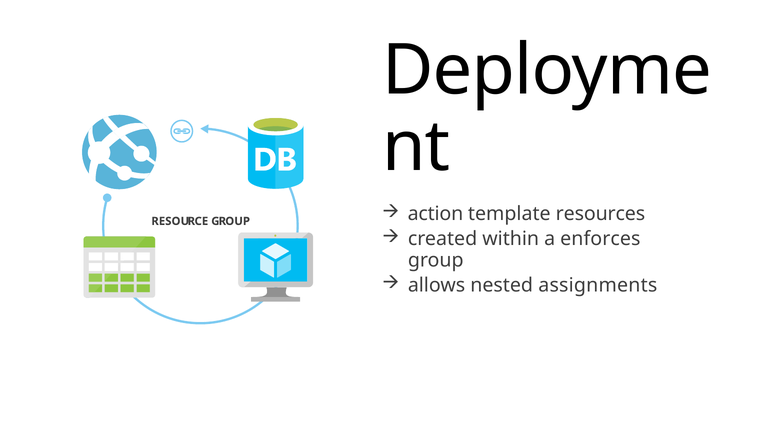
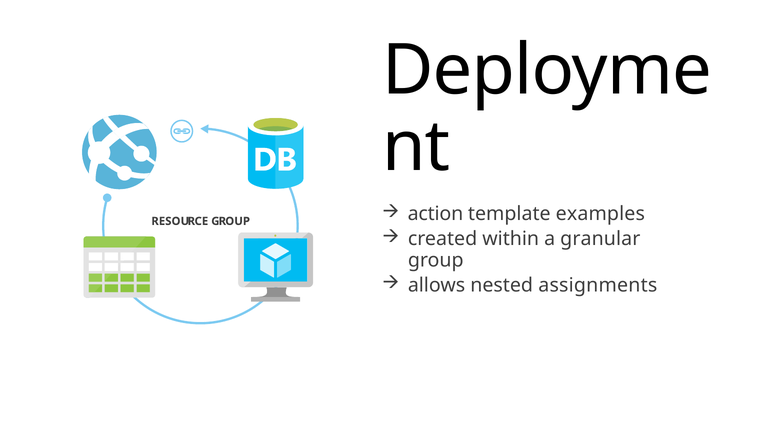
resources: resources -> examples (600, 214)
enforces: enforces -> granular (600, 239)
